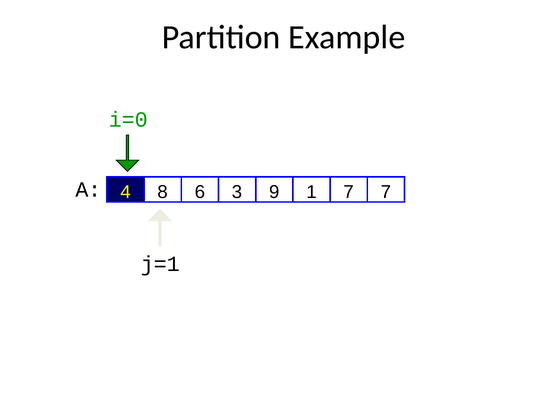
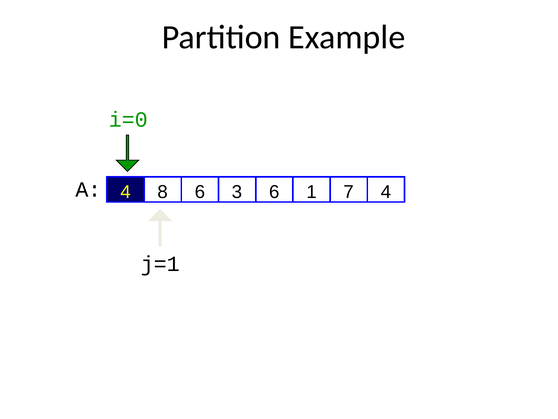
3 9: 9 -> 6 (274, 192)
7 7: 7 -> 4 (386, 192)
